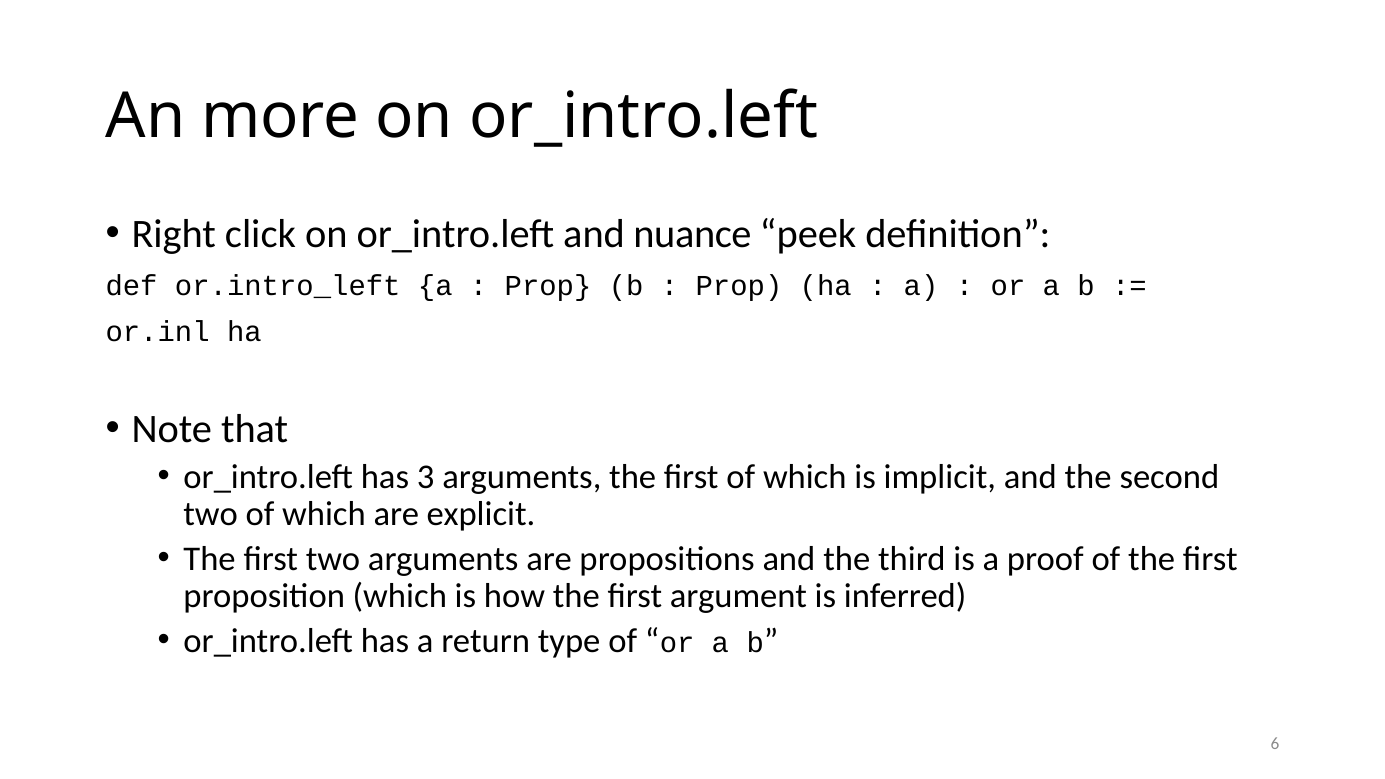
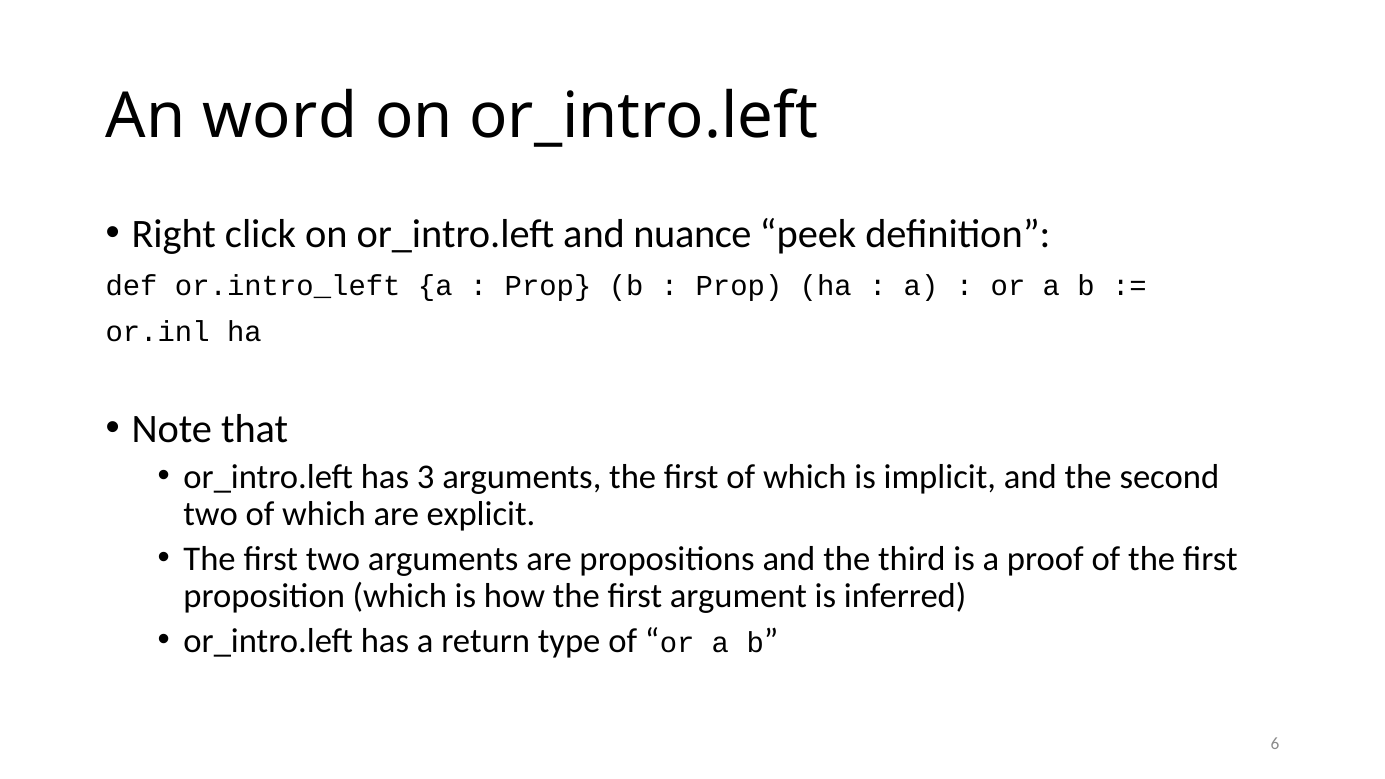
more: more -> word (280, 116)
